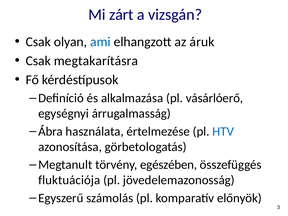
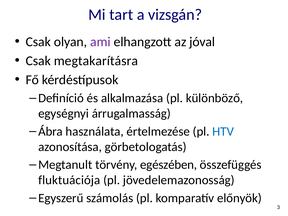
zárt: zárt -> tart (121, 15)
ami colour: blue -> purple (100, 42)
áruk: áruk -> jóval (202, 42)
vásárlóerő: vásárlóerő -> különböző (214, 98)
